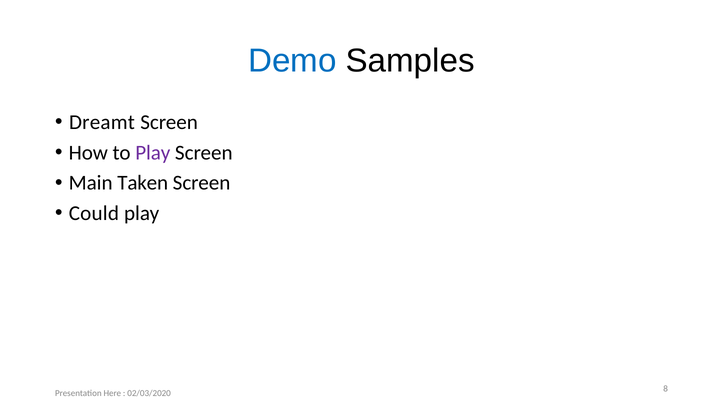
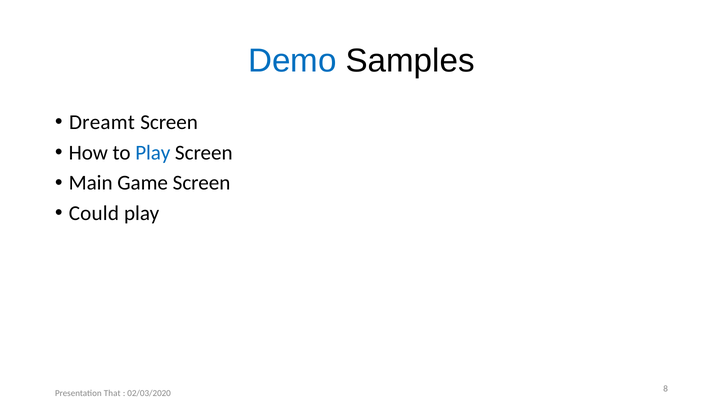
Play colour: purple -> blue (153, 153)
Taken: Taken -> Game (143, 183)
Here: Here -> That (112, 393)
